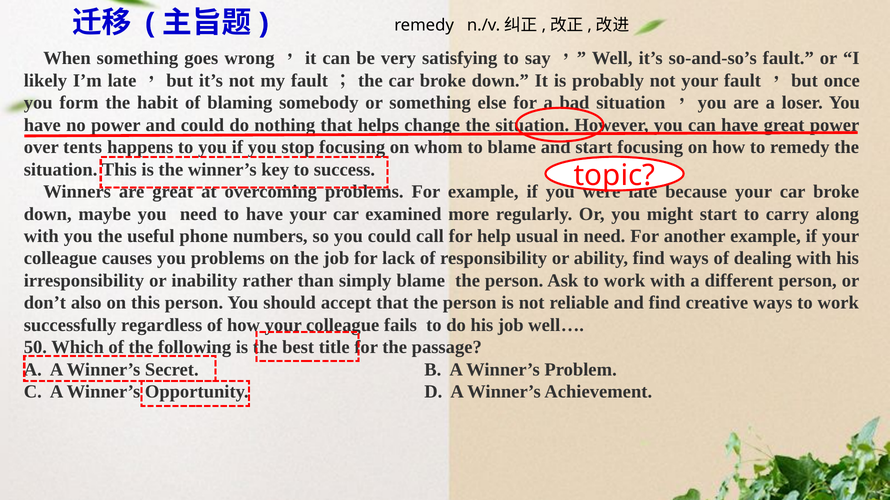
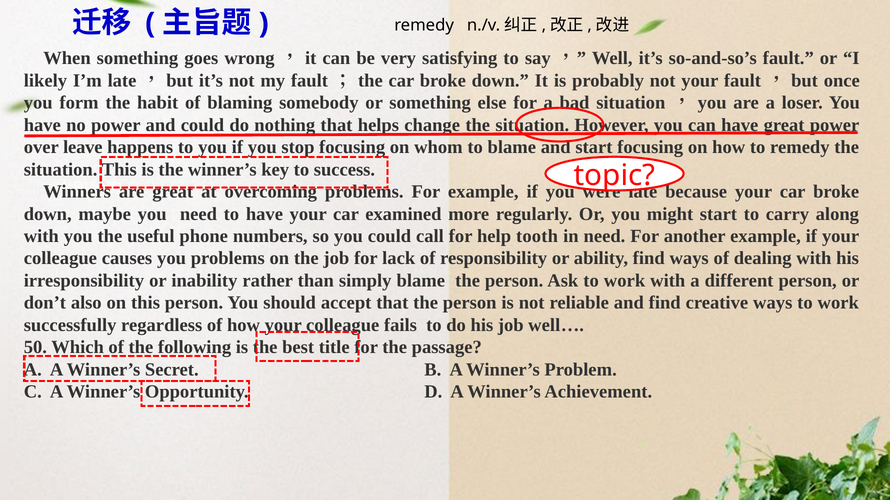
tents: tents -> leave (83, 147)
usual: usual -> tooth (537, 236)
